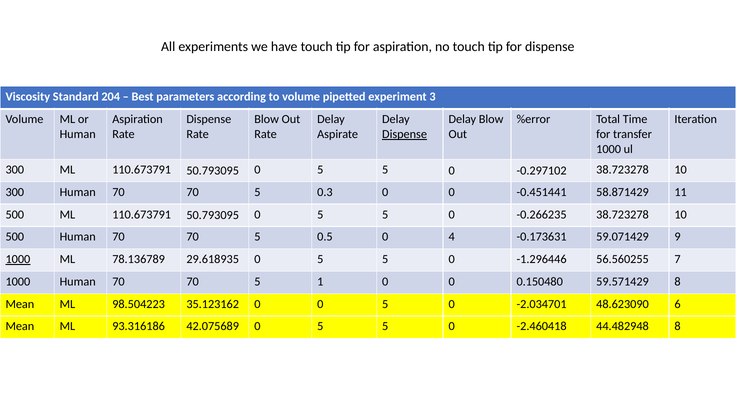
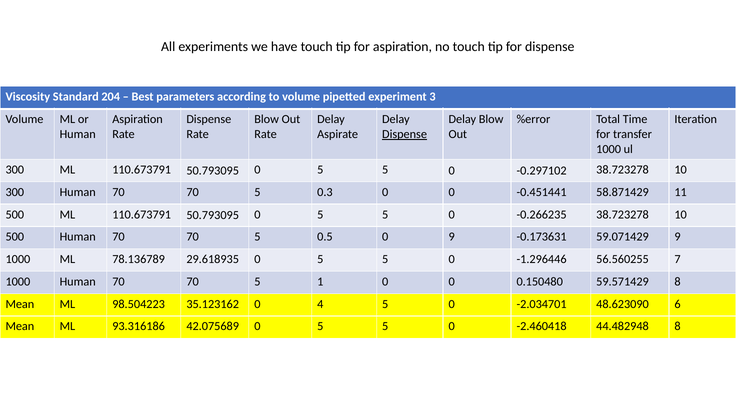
0 4: 4 -> 9 (452, 237)
1000 underline: present -> none (18, 259)
35.123162 0 0: 0 -> 4 (320, 304)
